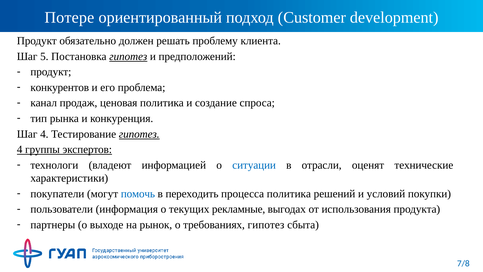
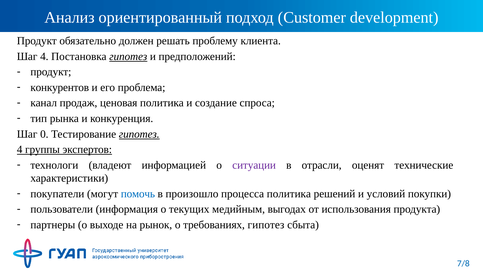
Потере: Потере -> Анализ (69, 17)
Шаг 5: 5 -> 4 (44, 56)
Шаг 4: 4 -> 0 (44, 134)
ситуации colour: blue -> purple (254, 165)
переходить: переходить -> произошло (192, 194)
рекламные: рекламные -> медийным (239, 209)
